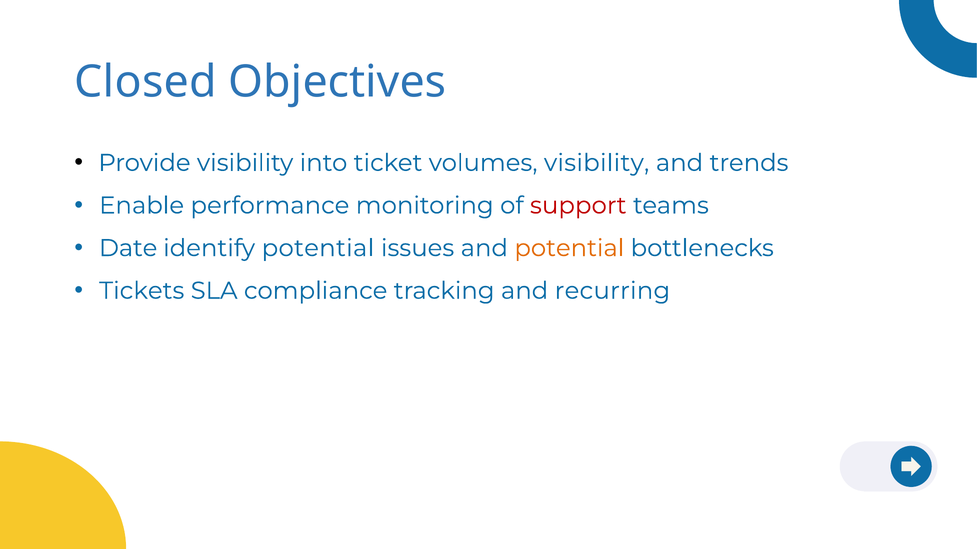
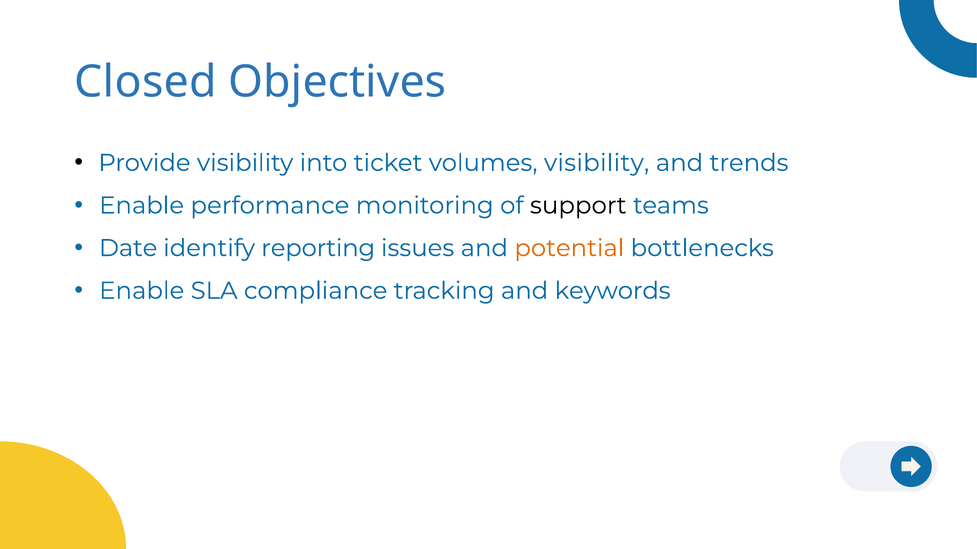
support colour: red -> black (578, 206)
identify potential: potential -> reporting (318, 248)
Tickets: Tickets -> Enable (142, 291)
recurring: recurring -> keywords (613, 291)
